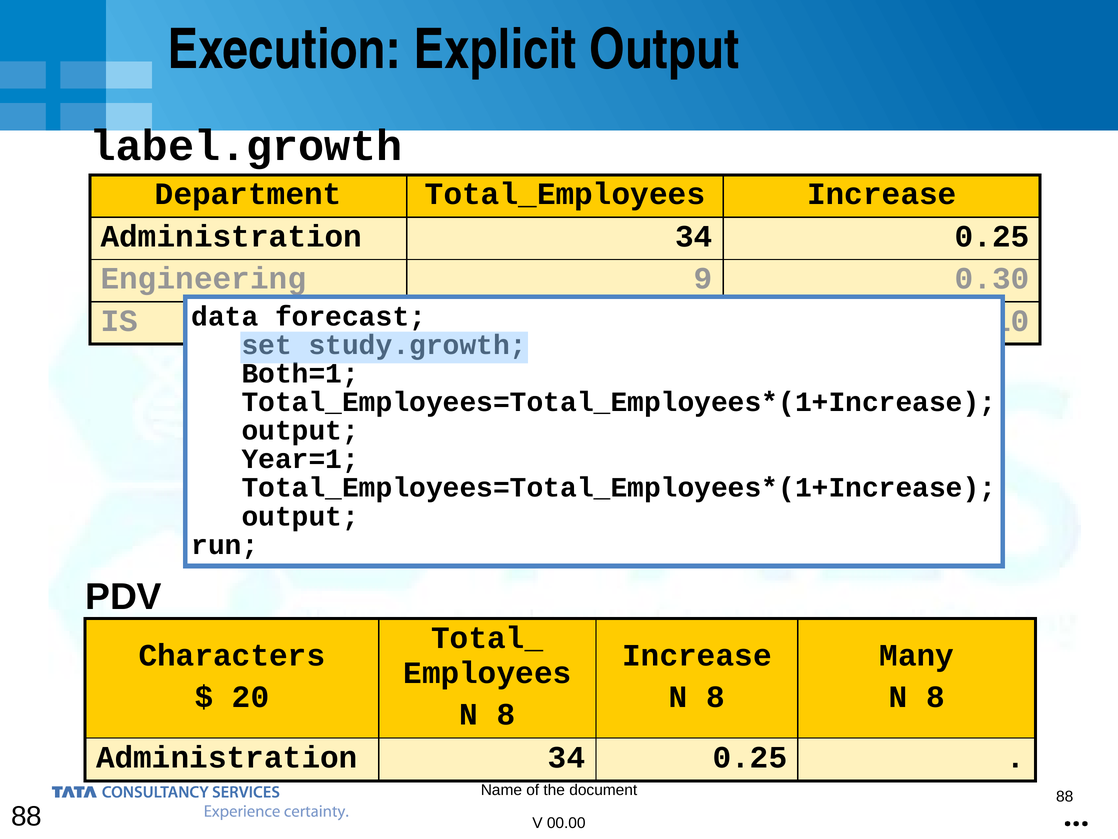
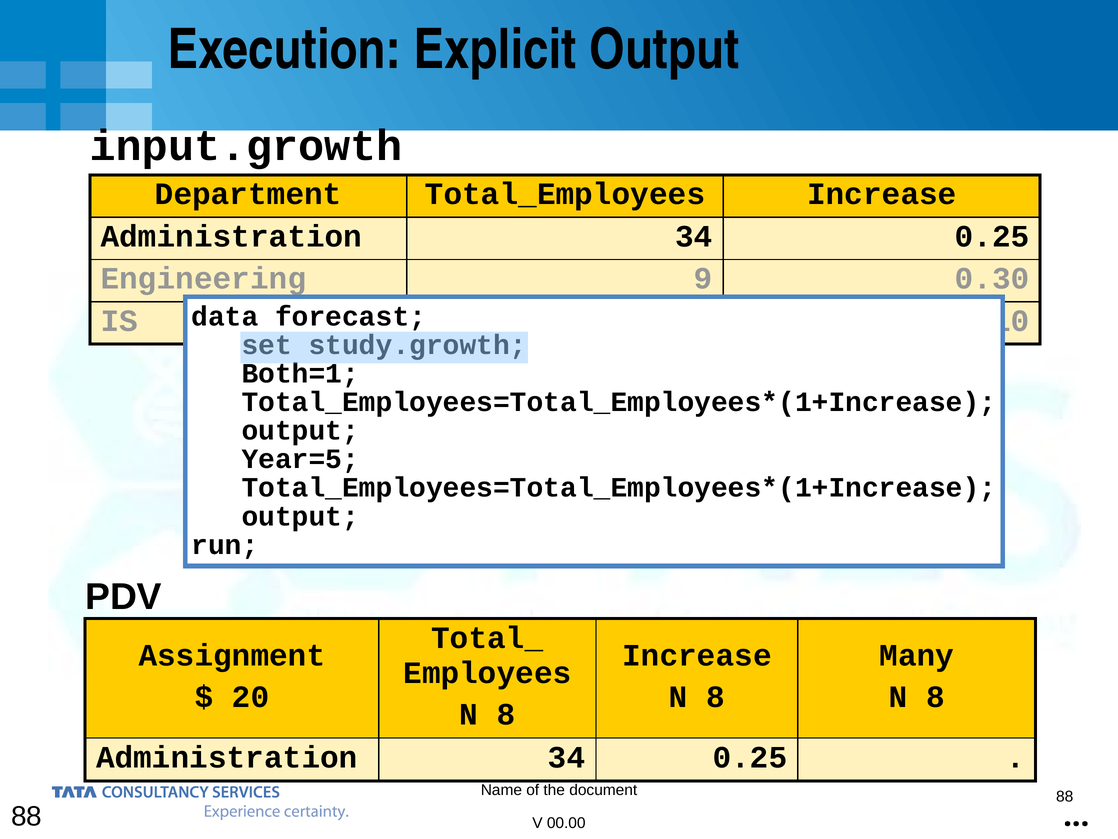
label.growth: label.growth -> input.growth (246, 146)
Year=1: Year=1 -> Year=5 (300, 459)
Characters: Characters -> Assignment (232, 655)
